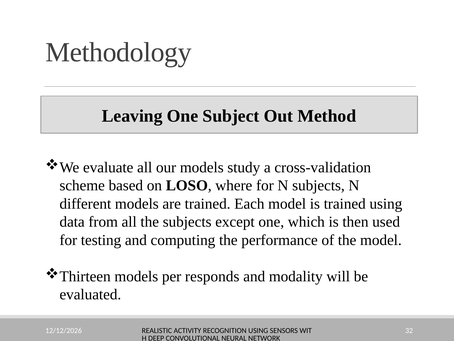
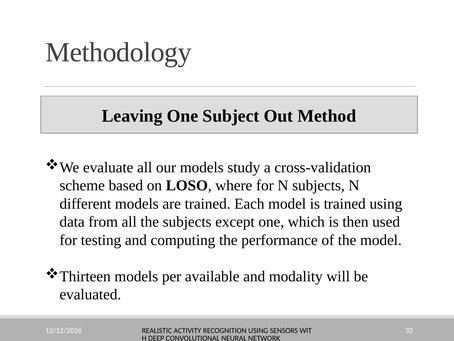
responds: responds -> available (212, 276)
